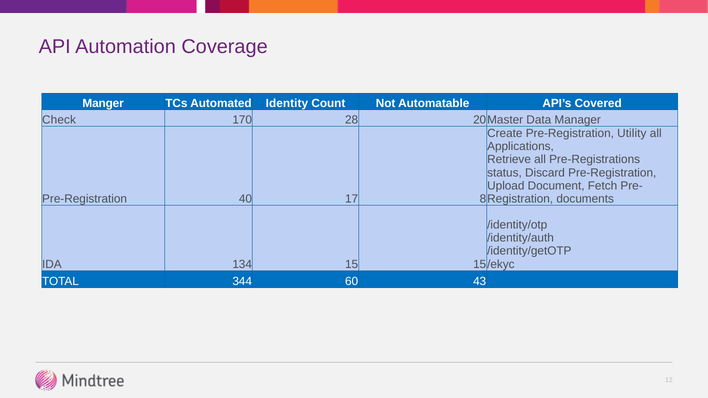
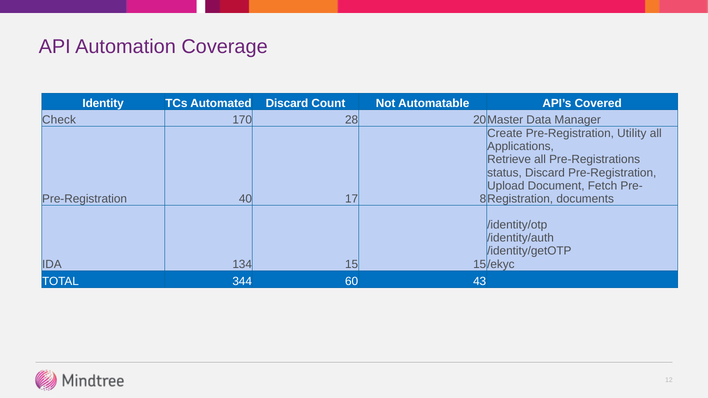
Manger: Manger -> Identity (103, 103)
Automated Identity: Identity -> Discard (287, 103)
